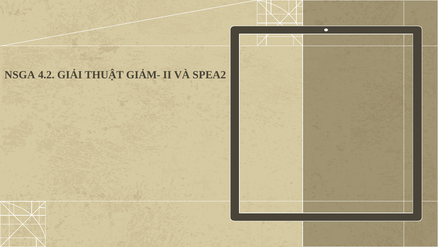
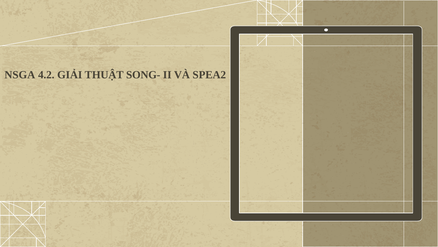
GIẢM-: GIẢM- -> SONG- (143, 75)
